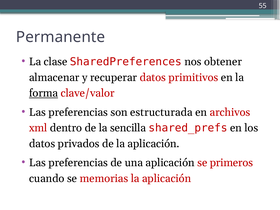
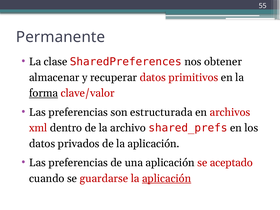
sencilla: sencilla -> archivo (128, 128)
primeros: primeros -> aceptado (231, 163)
memorias: memorias -> guardarse (104, 178)
aplicación underline: none -> present (167, 178)
